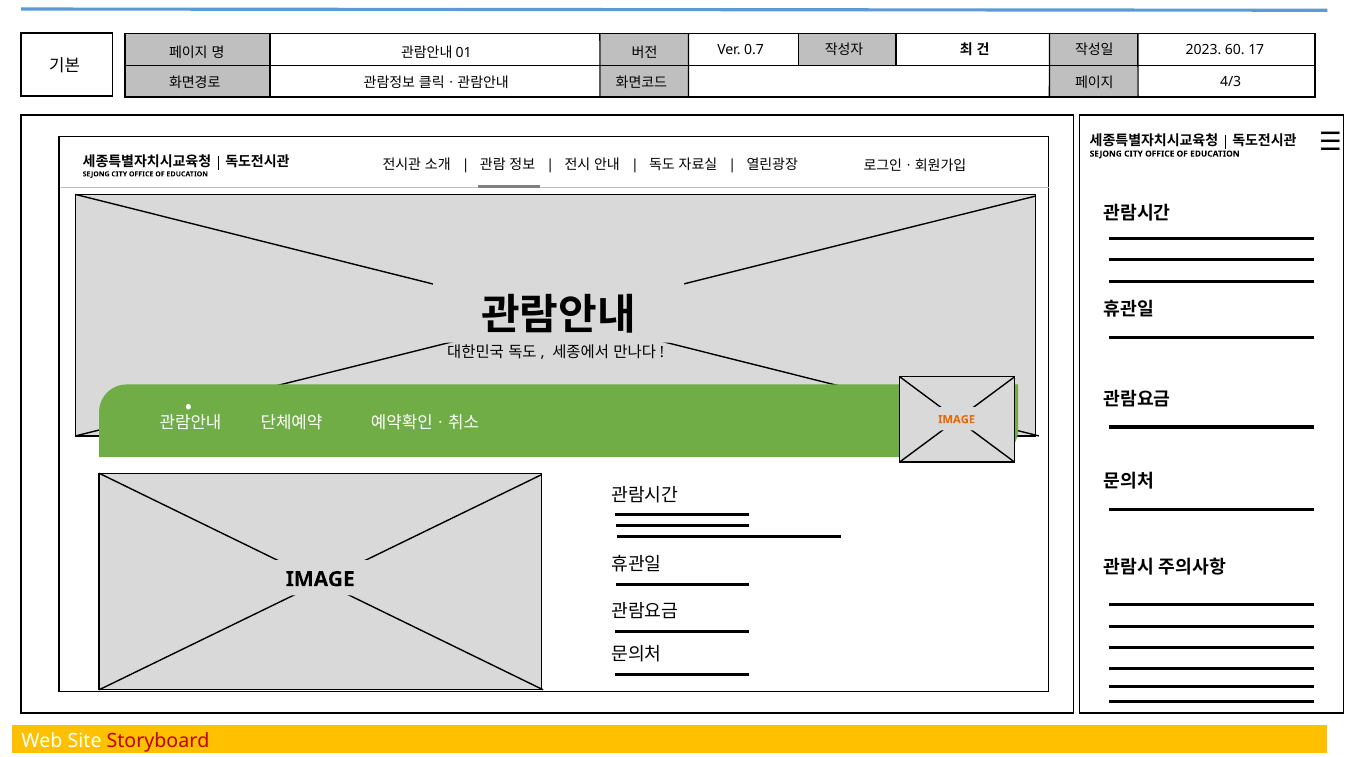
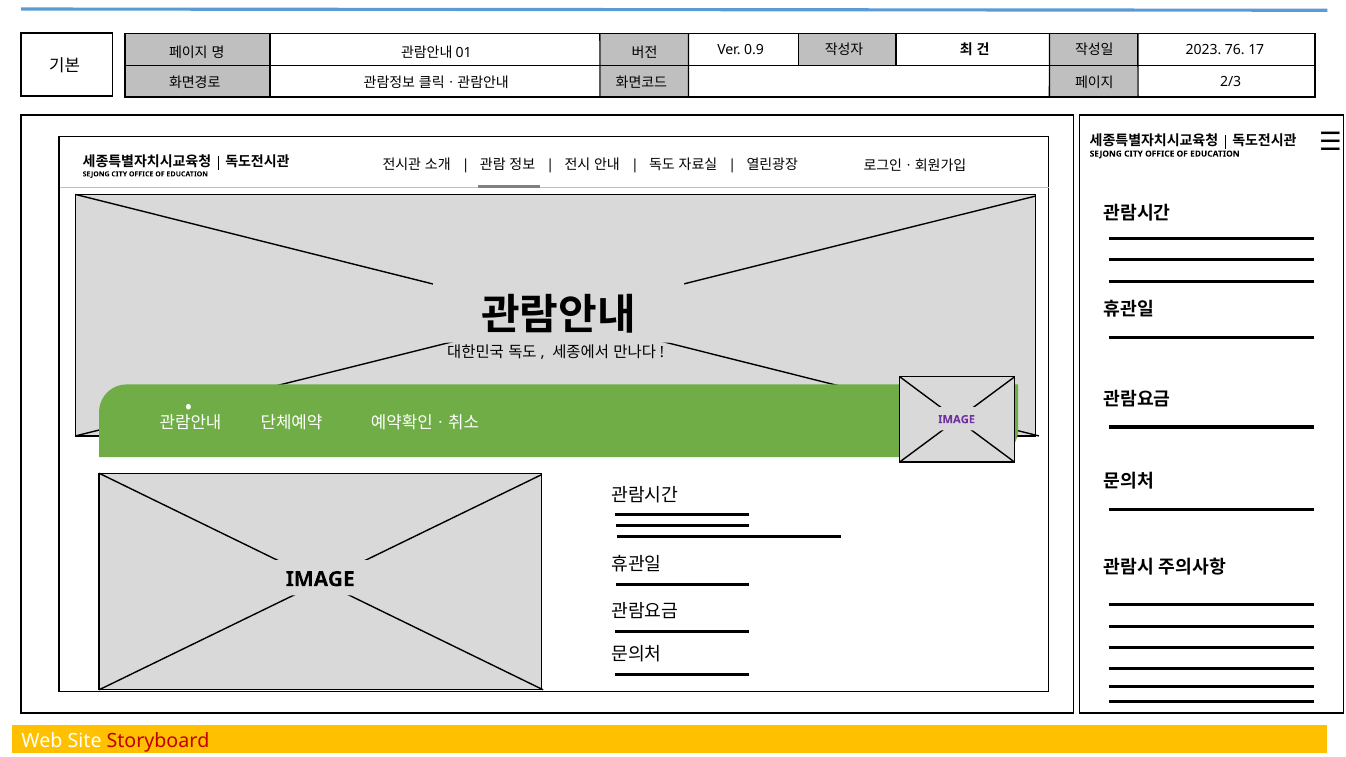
0.7: 0.7 -> 0.9 (754, 50)
60: 60 -> 76 (1235, 50)
4/3: 4/3 -> 2/3 (1231, 82)
IMAGE colour: orange -> purple (957, 420)
